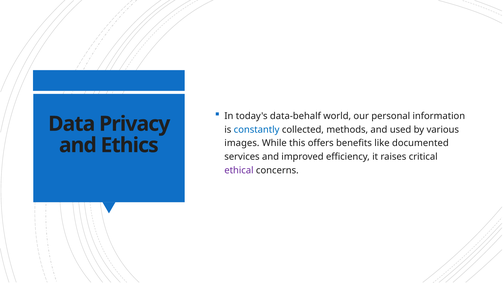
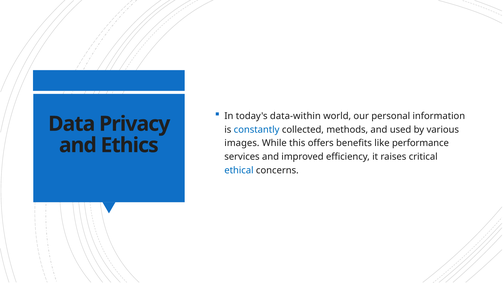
data-behalf: data-behalf -> data-within (295, 116)
documented: documented -> performance (420, 143)
ethical colour: purple -> blue (239, 170)
